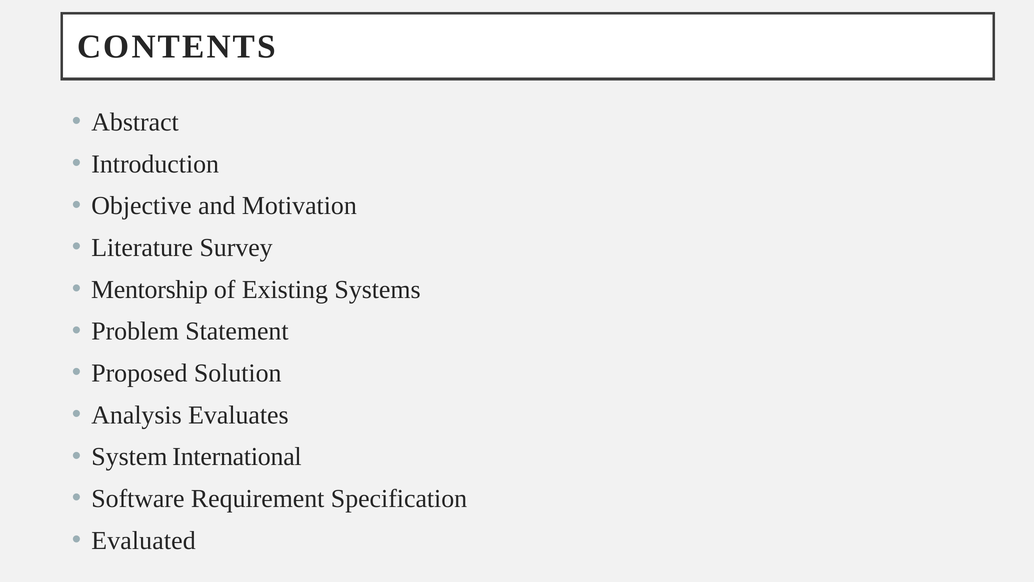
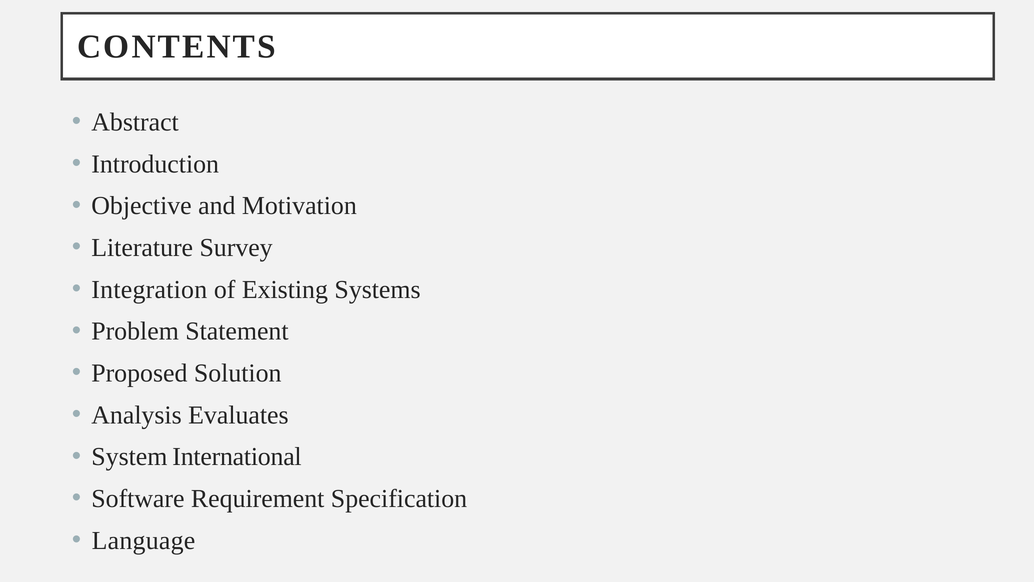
Mentorship: Mentorship -> Integration (149, 289)
Evaluated: Evaluated -> Language (143, 540)
